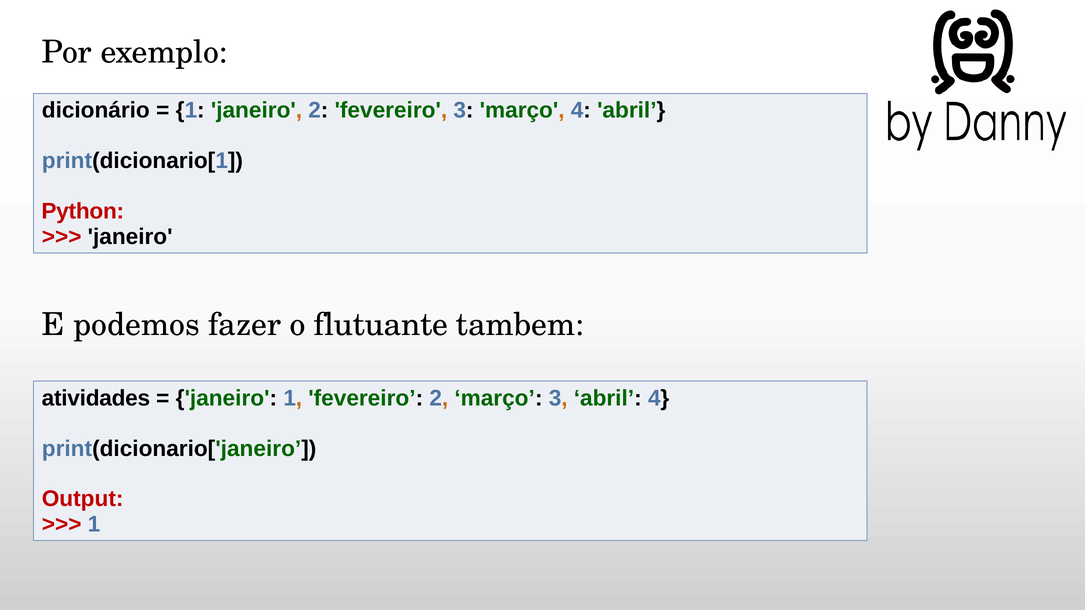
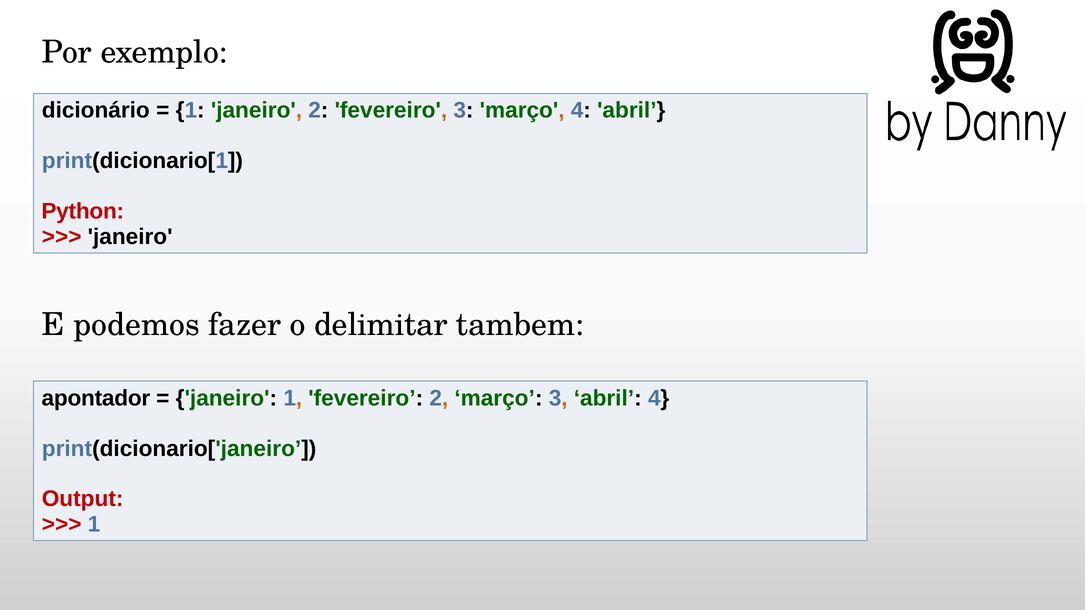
flutuante: flutuante -> delimitar (381, 325)
atividades: atividades -> apontador (96, 398)
